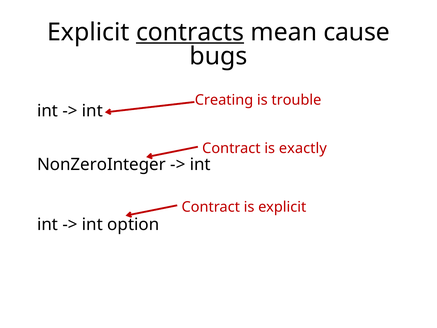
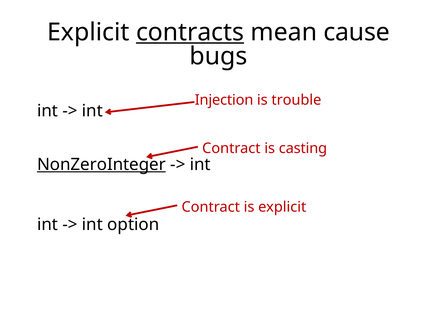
Creating: Creating -> Injection (224, 100)
exactly: exactly -> casting (303, 148)
NonZeroInteger underline: none -> present (101, 164)
